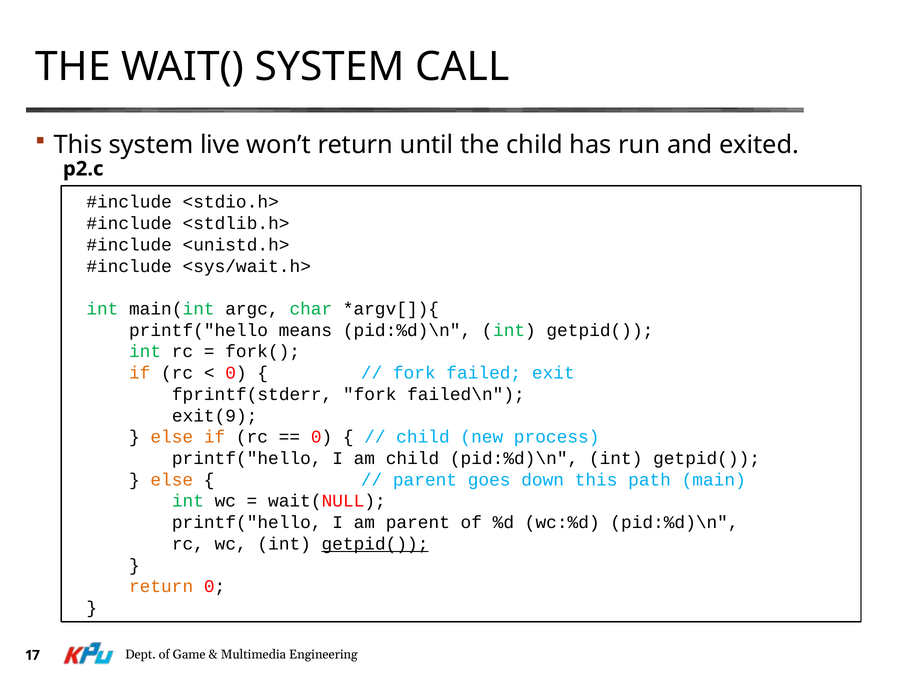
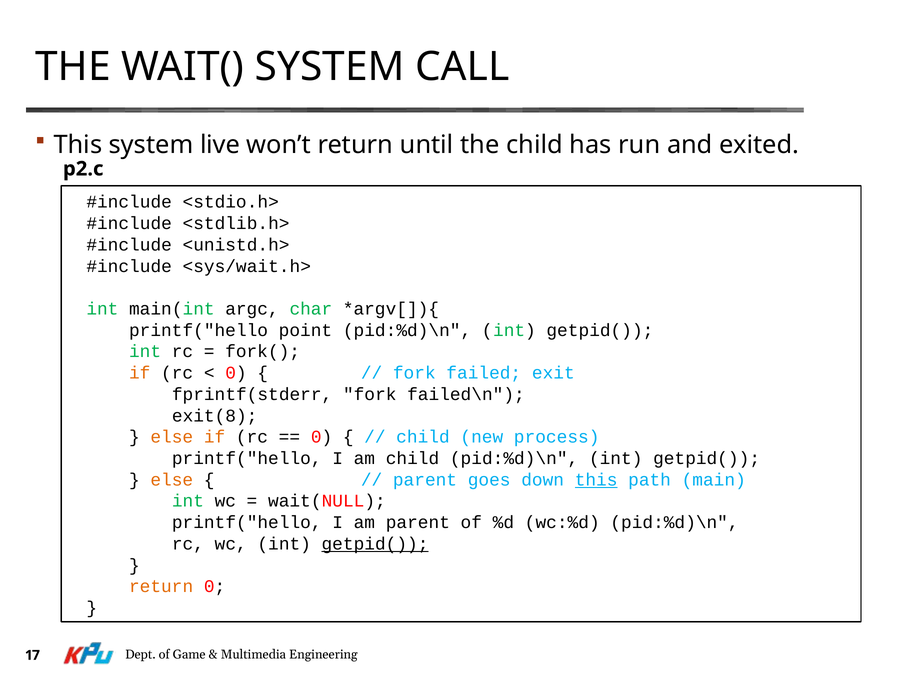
means: means -> point (305, 330)
exit(9: exit(9 -> exit(8 (215, 416)
this underline: none -> present (596, 480)
